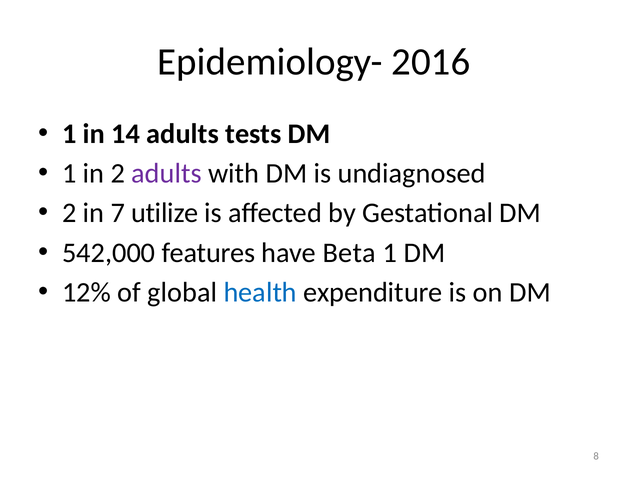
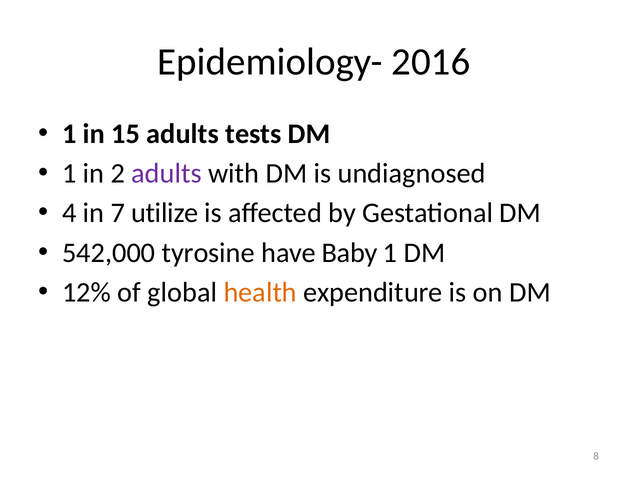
14: 14 -> 15 (126, 134)
2: 2 -> 4 (69, 213)
features: features -> tyrosine (208, 253)
Beta: Beta -> Baby (350, 253)
health colour: blue -> orange (260, 292)
